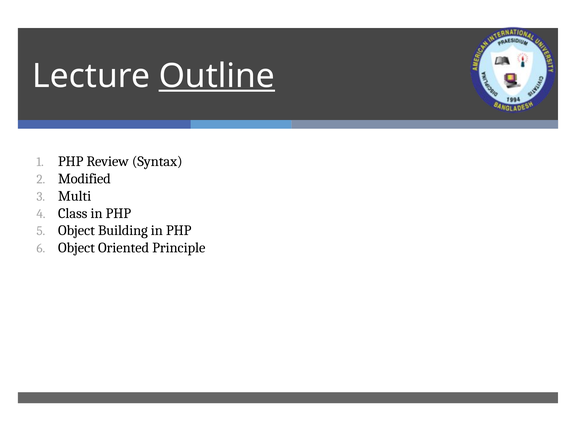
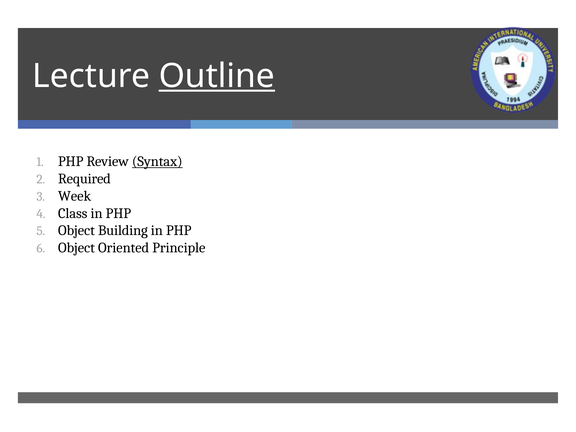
Syntax underline: none -> present (157, 161)
Modified: Modified -> Required (84, 179)
Multi: Multi -> Week (75, 196)
